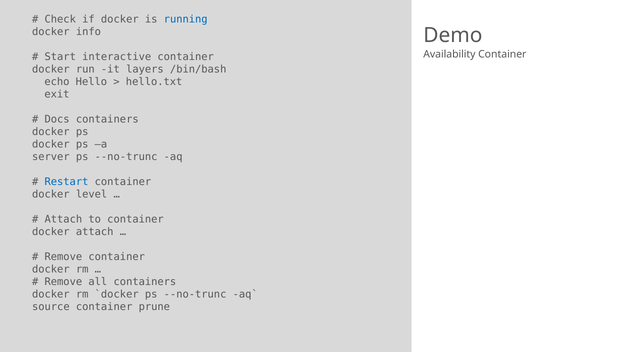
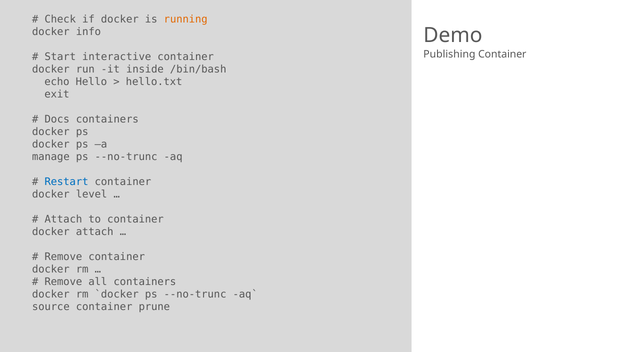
running colour: blue -> orange (186, 19)
Availability: Availability -> Publishing (449, 54)
layers: layers -> inside (145, 69)
server: server -> manage (51, 157)
